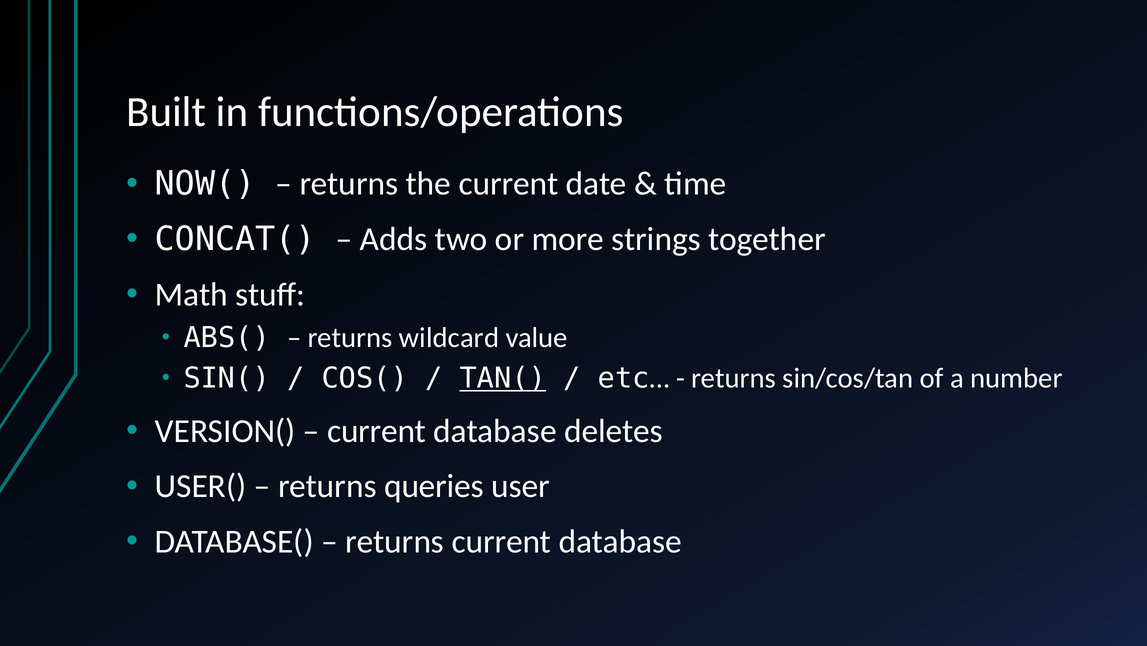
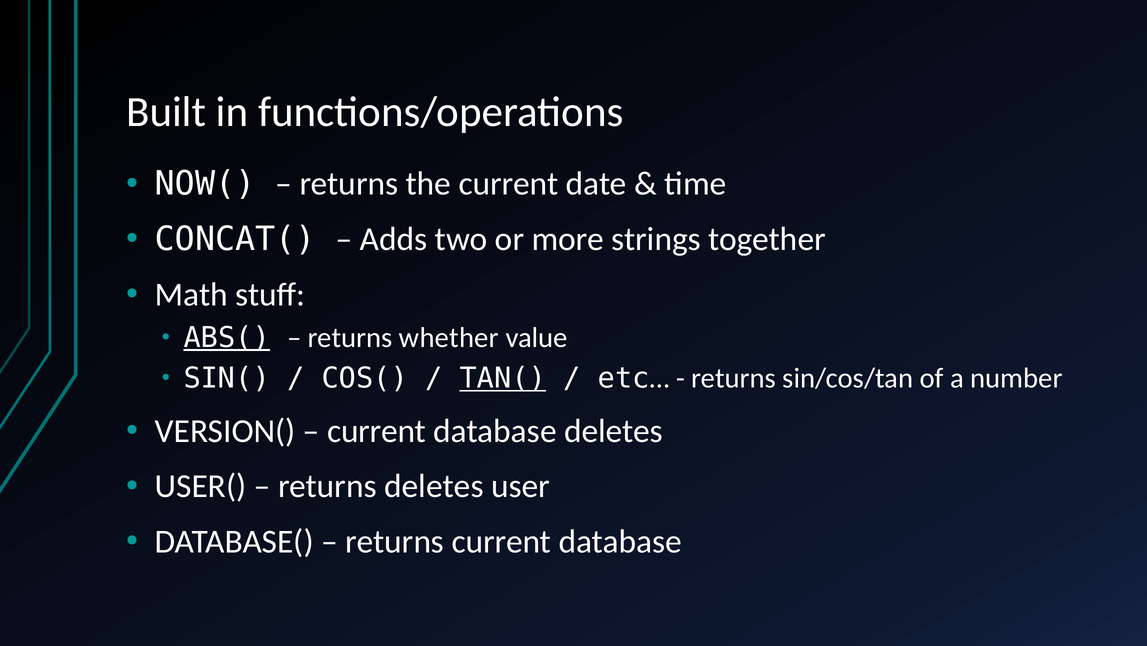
ABS( underline: none -> present (227, 337)
wildcard: wildcard -> whether (449, 337)
returns queries: queries -> deletes (434, 486)
